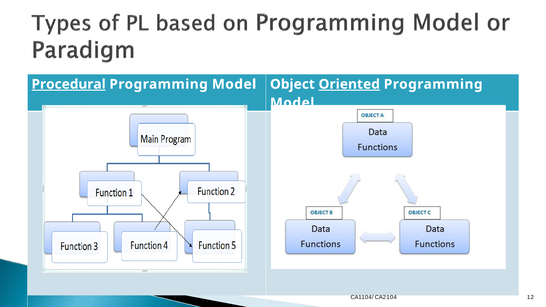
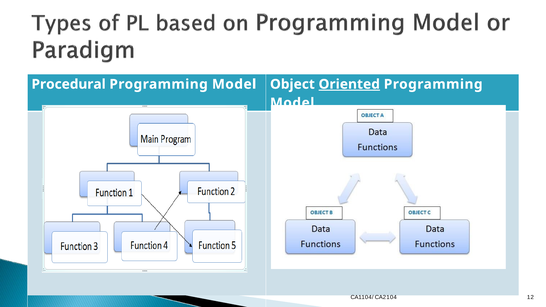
Procedural underline: present -> none (69, 84)
